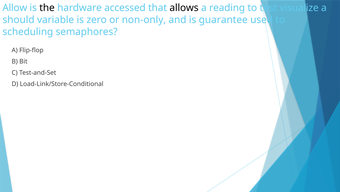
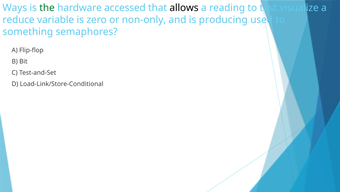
Allow: Allow -> Ways (15, 8)
the colour: black -> green (47, 8)
should: should -> reduce (19, 20)
guarantee: guarantee -> producing (223, 20)
scheduling: scheduling -> something (28, 32)
